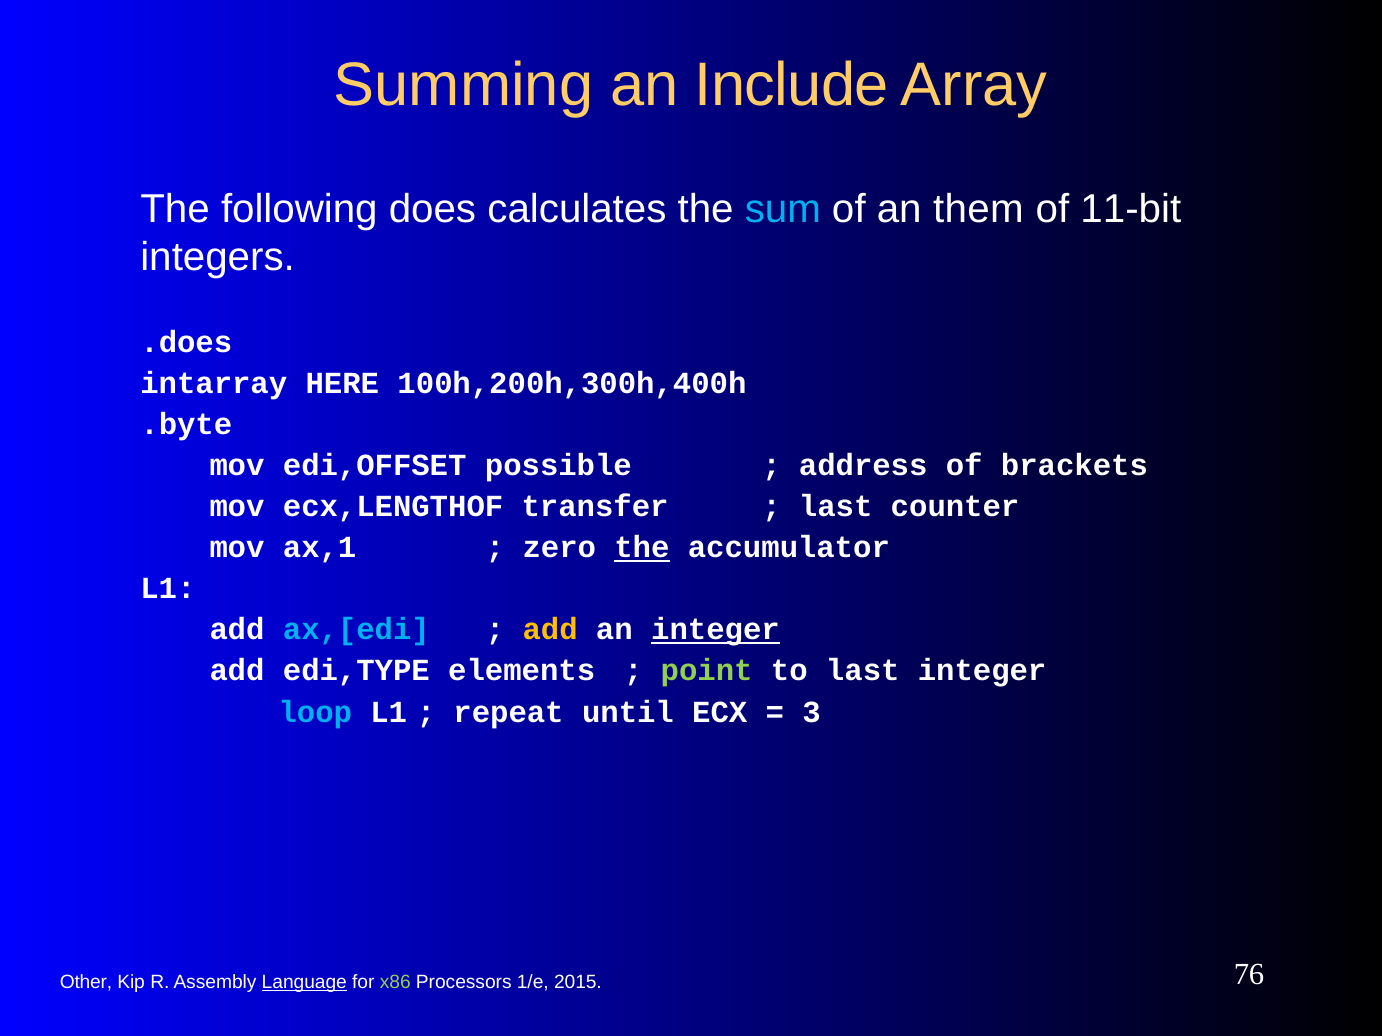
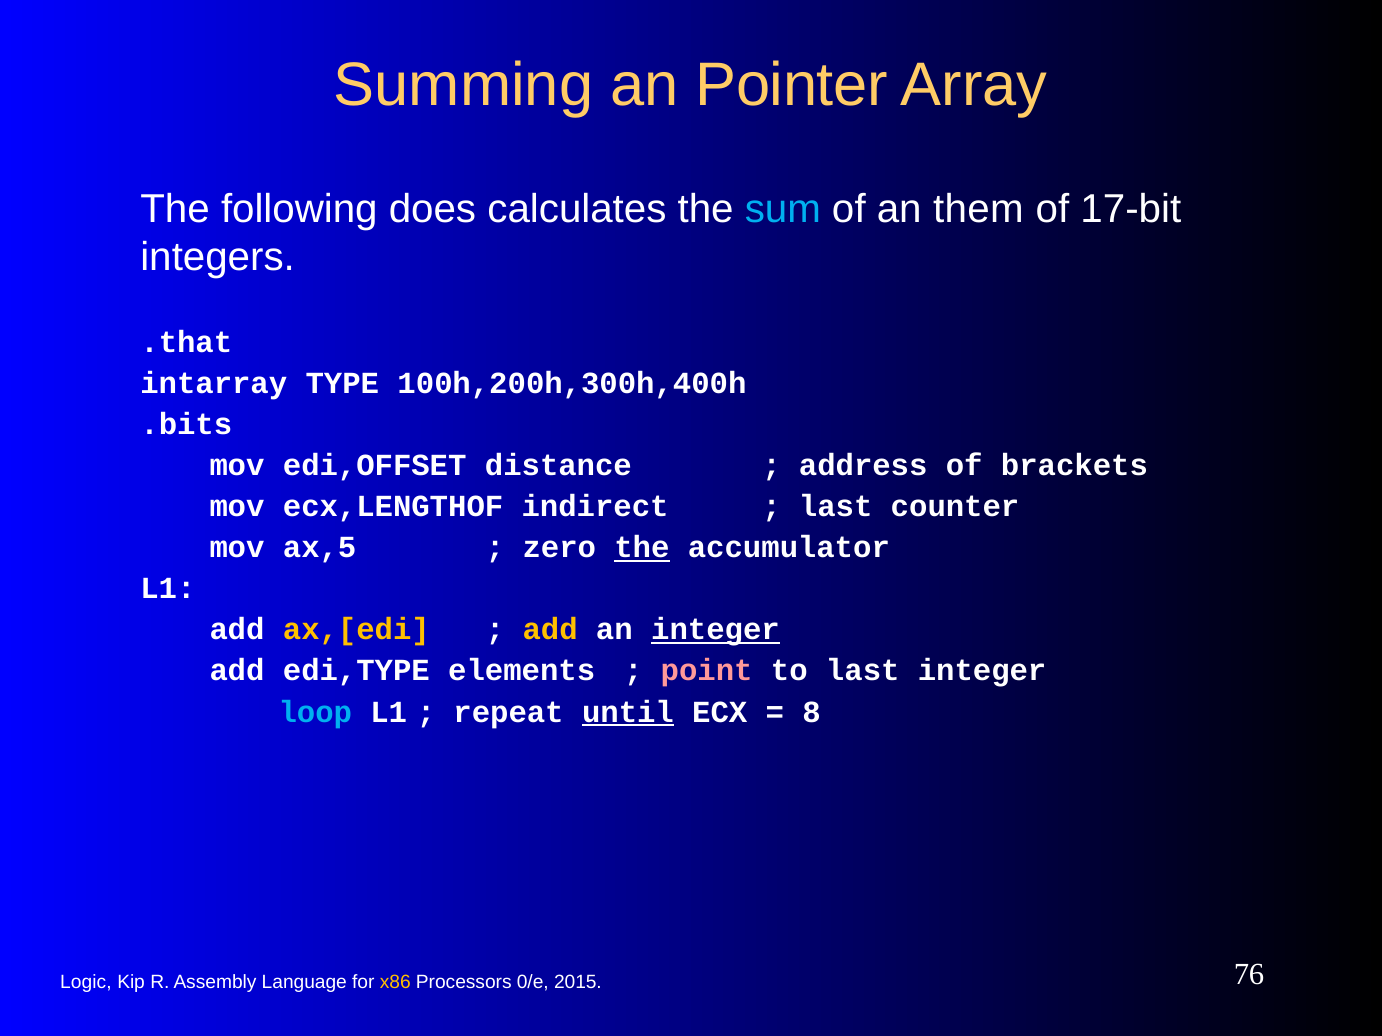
Include: Include -> Pointer (792, 85)
11-bit: 11-bit -> 17-bit (1131, 209)
.does: .does -> .that (186, 342)
HERE: HERE -> TYPE (342, 383)
.byte: .byte -> .bits (186, 424)
possible: possible -> distance (558, 466)
transfer: transfer -> indirect (595, 507)
ax,1: ax,1 -> ax,5 (320, 548)
ax,[edi colour: light blue -> yellow (356, 630)
point colour: light green -> pink (707, 671)
until underline: none -> present (628, 712)
3: 3 -> 8 (812, 712)
Other: Other -> Logic (86, 983)
Language underline: present -> none (304, 983)
x86 colour: light green -> yellow (395, 983)
1/e: 1/e -> 0/e (533, 983)
